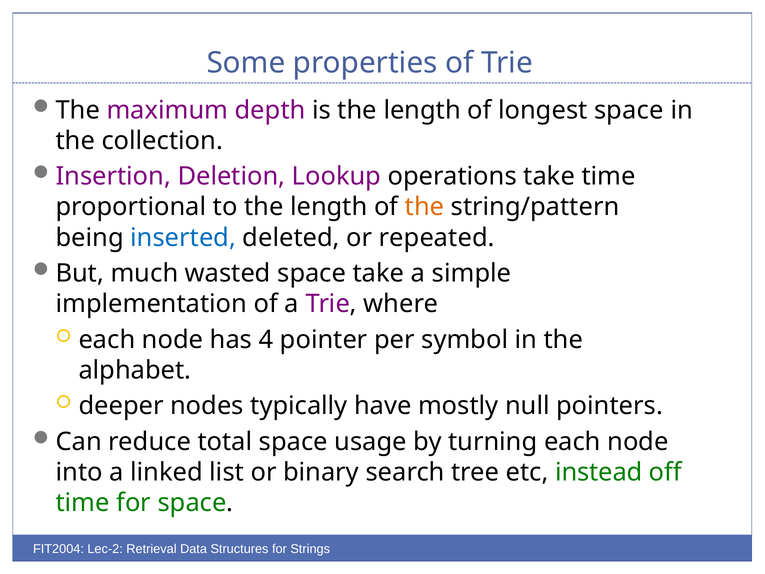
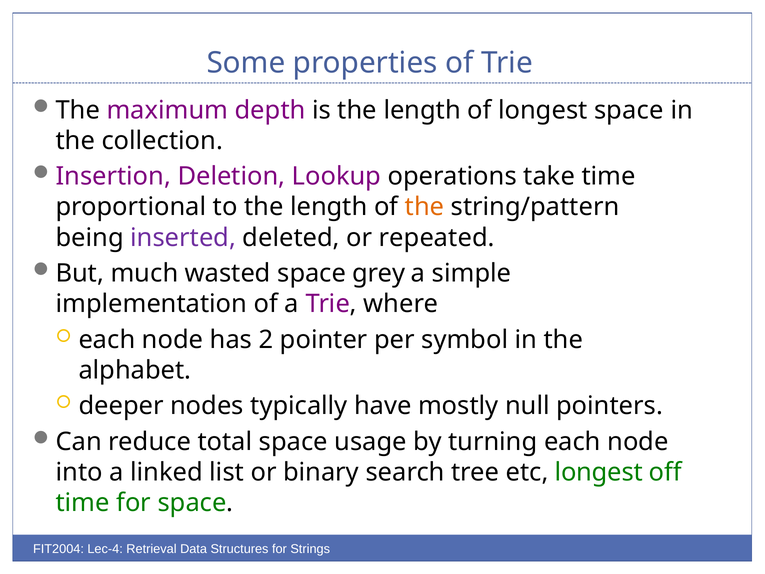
inserted colour: blue -> purple (183, 238)
space take: take -> grey (379, 273)
4: 4 -> 2 (266, 340)
etc instead: instead -> longest (599, 472)
Lec-2: Lec-2 -> Lec-4 (105, 549)
